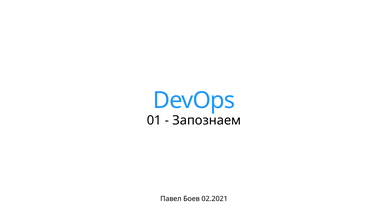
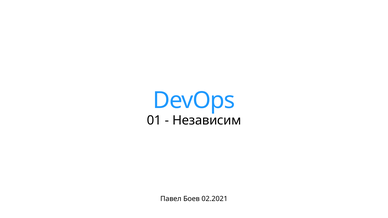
Запознаем: Запознаем -> Независим (207, 121)
